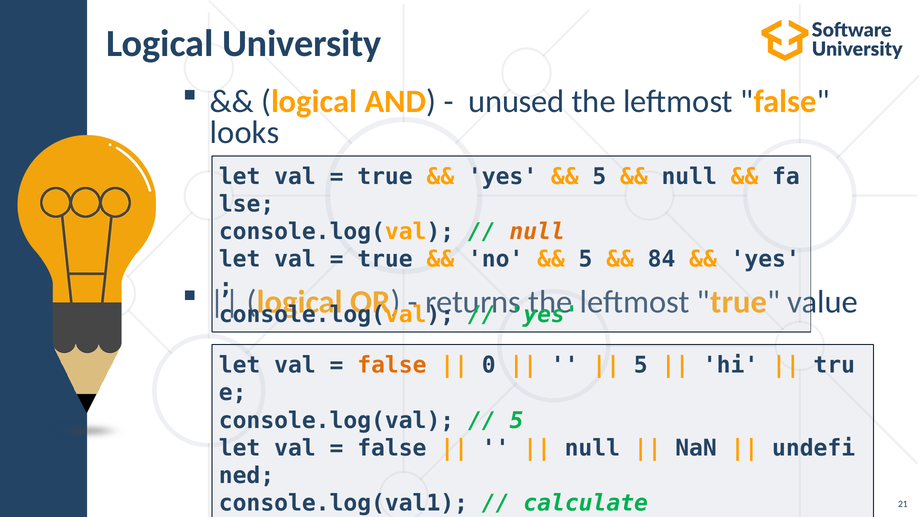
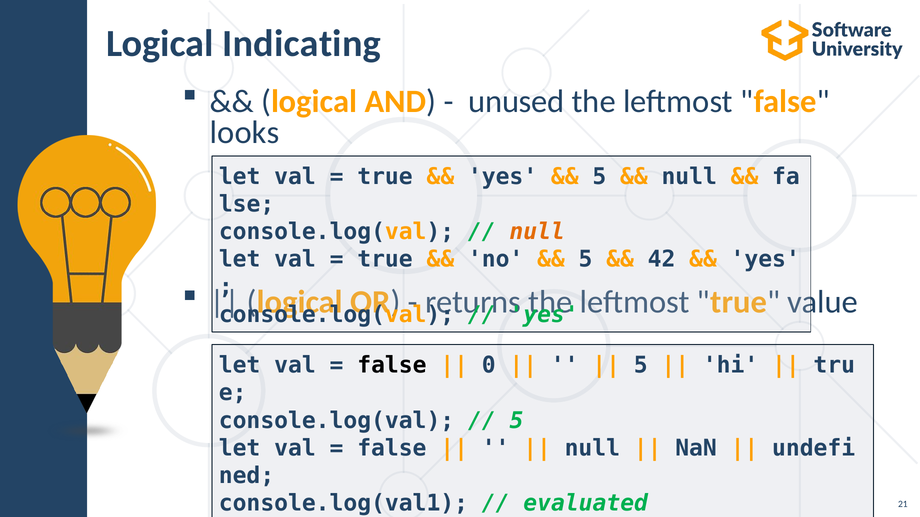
University: University -> Indicating (302, 44)
84: 84 -> 42 (662, 260)
false colour: orange -> black (392, 366)
calculate: calculate -> evaluated (586, 504)
